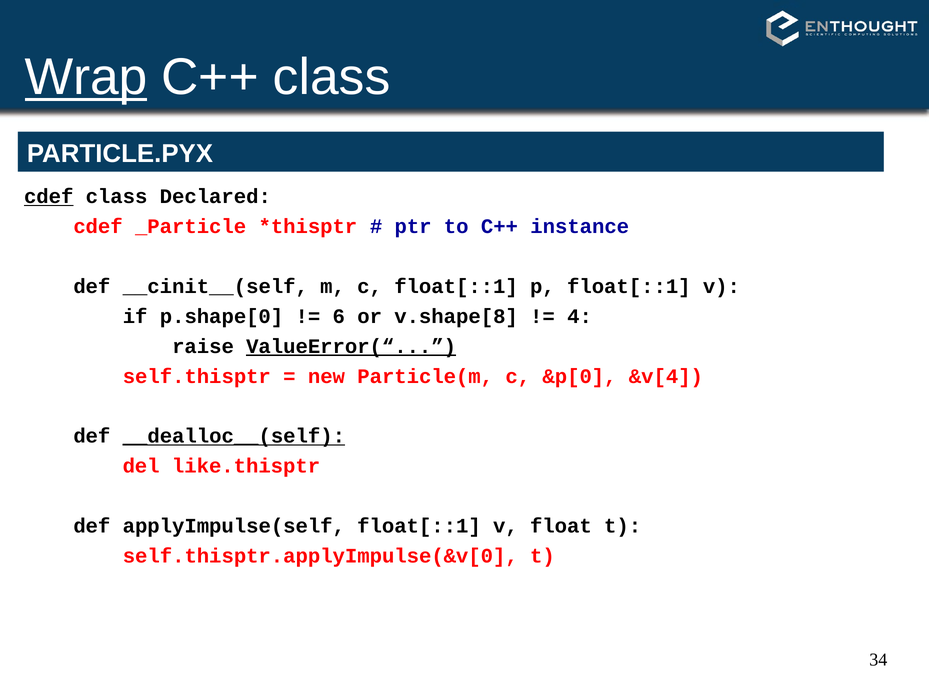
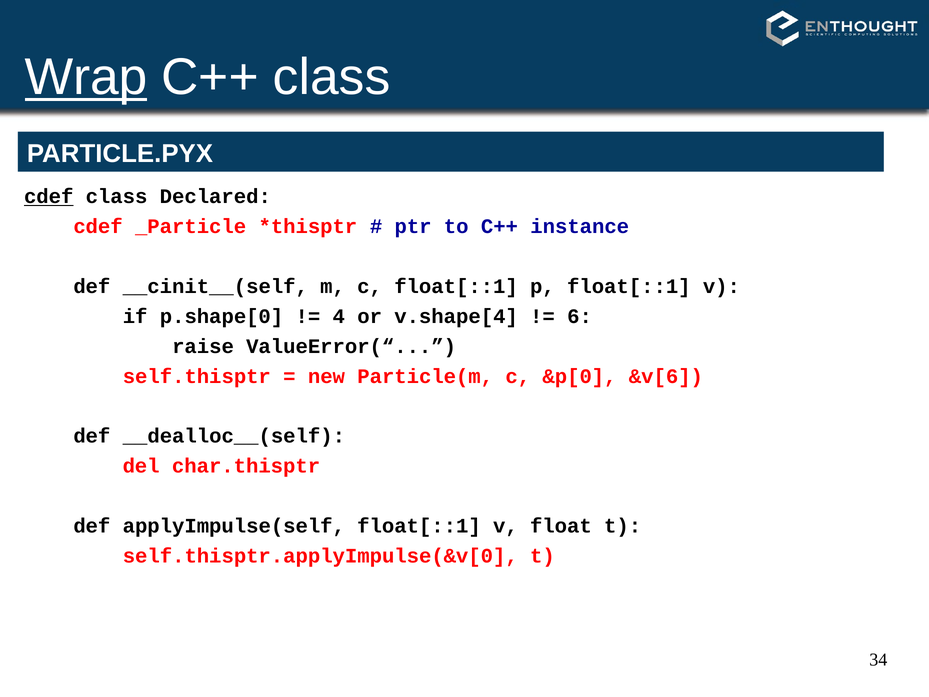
6: 6 -> 4 (339, 316)
v.shape[8: v.shape[8 -> v.shape[4 (456, 316)
4: 4 -> 6 (580, 316)
ValueError(“ underline: present -> none (351, 346)
&v[4: &v[4 -> &v[6 (666, 376)
__dealloc__(self underline: present -> none (234, 436)
like.thisptr: like.thisptr -> char.thisptr (246, 466)
